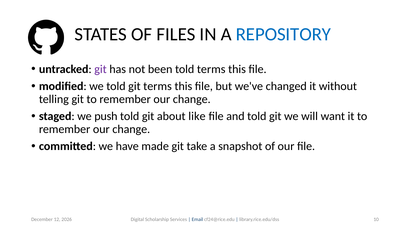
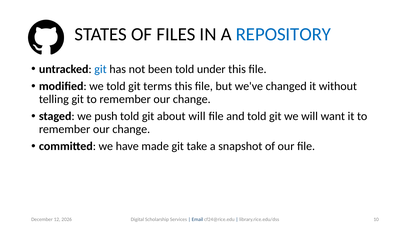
git colour: purple -> blue (101, 69)
told terms: terms -> under (211, 69)
about like: like -> will (197, 117)
